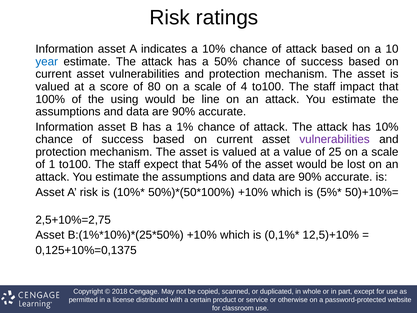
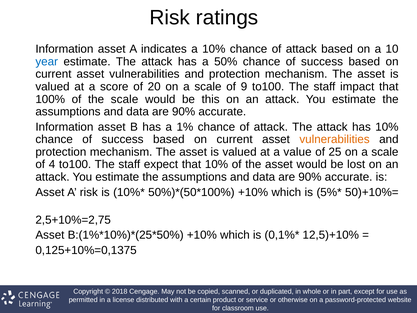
80: 80 -> 20 (154, 87)
4: 4 -> 9 (244, 87)
the using: using -> scale (125, 99)
line: line -> this (211, 99)
vulnerabilities colour: purple -> orange (335, 139)
1: 1 -> 4 (52, 164)
that 54%: 54% -> 10% (216, 164)
